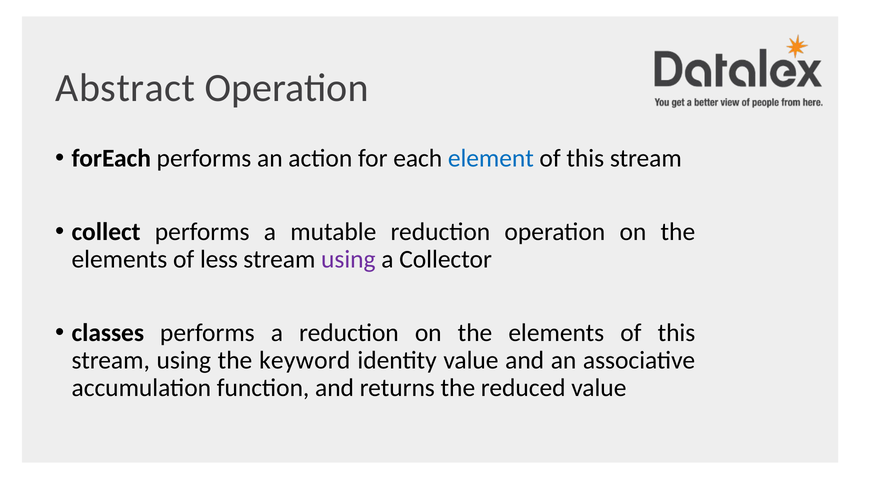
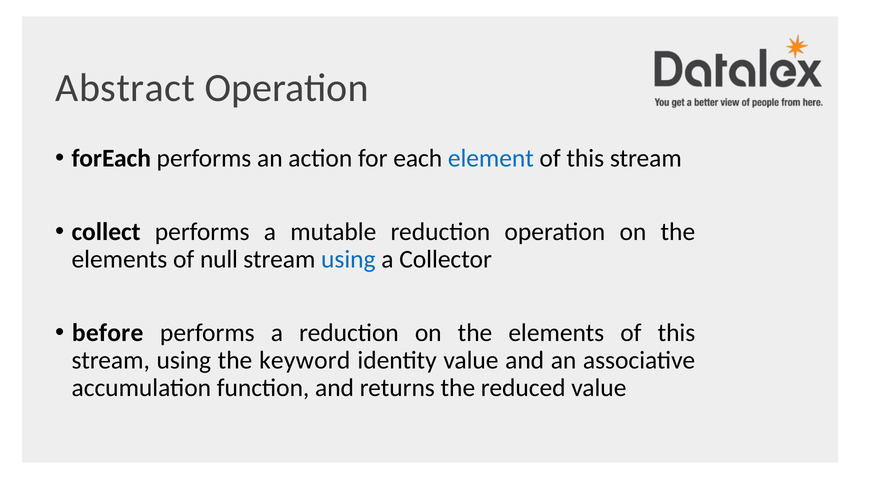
less: less -> null (219, 259)
using colour: purple -> blue (348, 259)
classes: classes -> before (108, 332)
